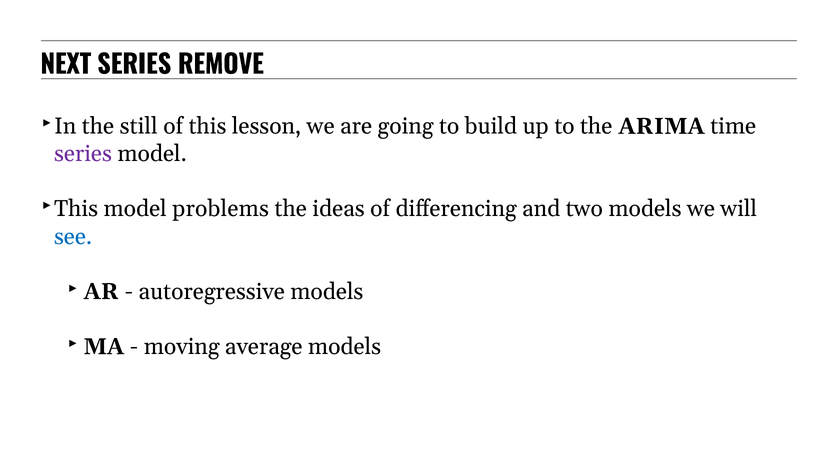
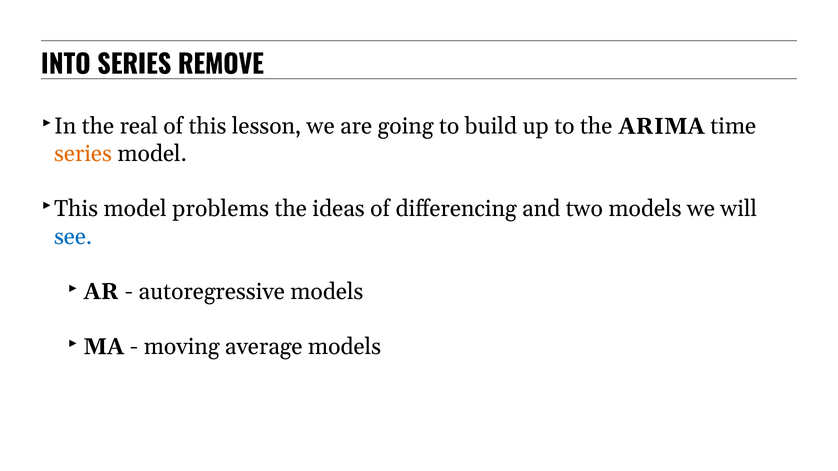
NEXT: NEXT -> INTO (66, 65)
still: still -> real (139, 126)
series colour: purple -> orange (83, 154)
